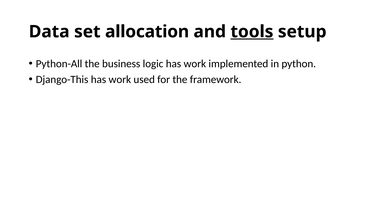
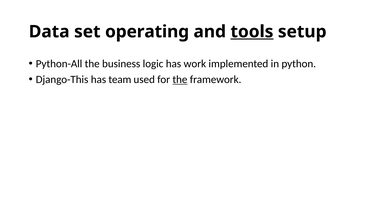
allocation: allocation -> operating (147, 32)
Django-This has work: work -> team (120, 80)
the underline: none -> present (180, 80)
